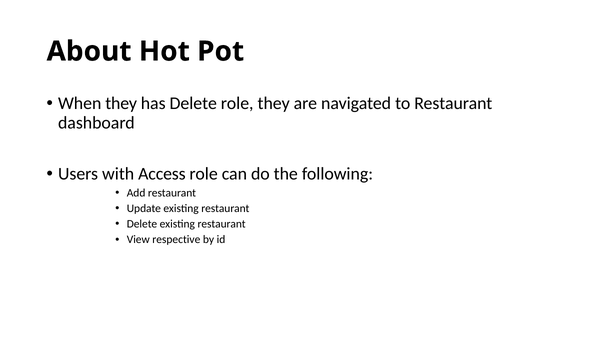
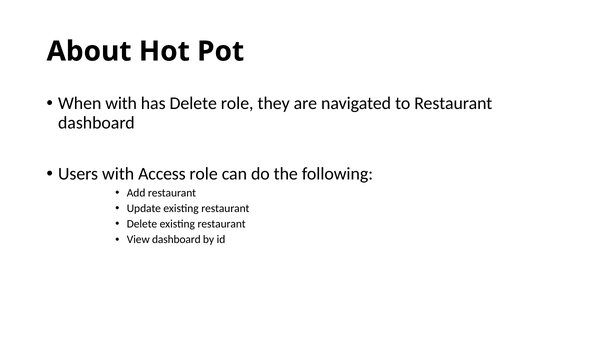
When they: they -> with (121, 103)
View respective: respective -> dashboard (176, 239)
